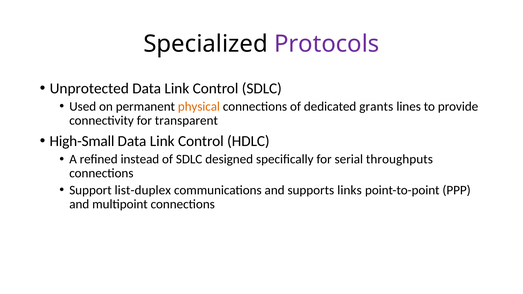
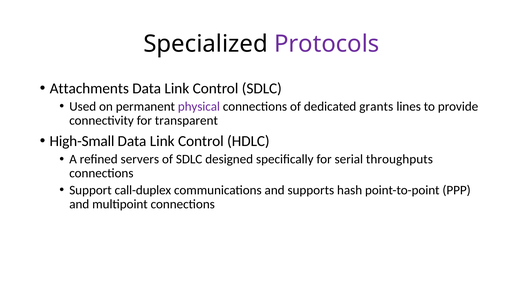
Unprotected: Unprotected -> Attachments (89, 88)
physical colour: orange -> purple (199, 106)
instead: instead -> servers (140, 159)
list-duplex: list-duplex -> call-duplex (143, 190)
links: links -> hash (350, 190)
